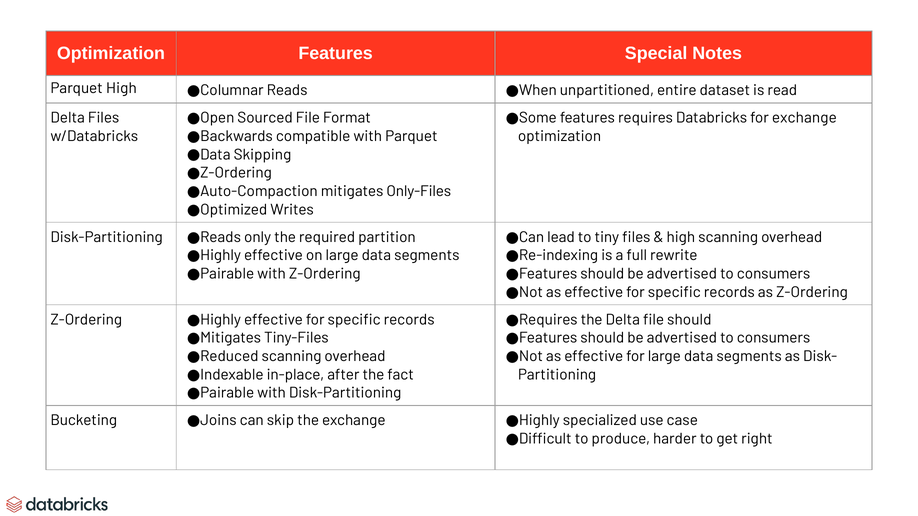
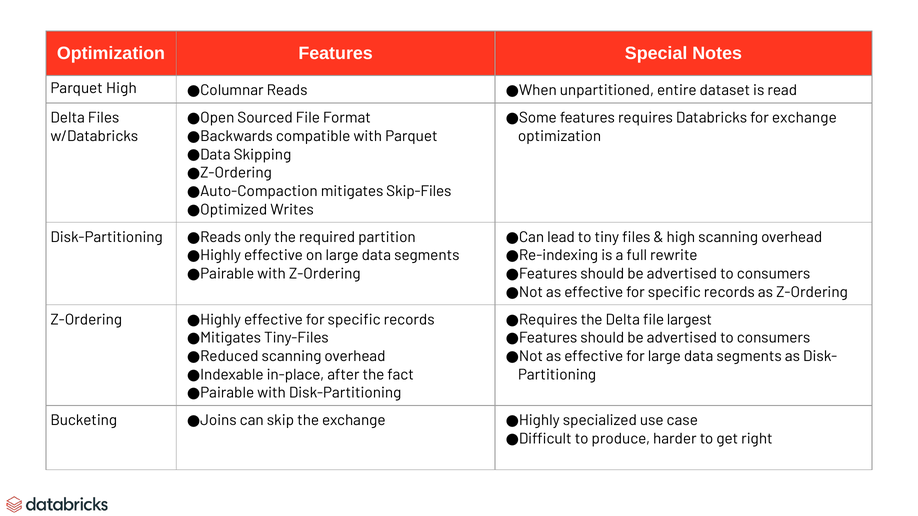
Only-Files: Only-Files -> Skip-Files (419, 191)
file should: should -> largest (689, 320)
